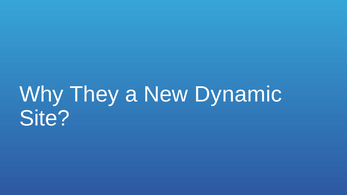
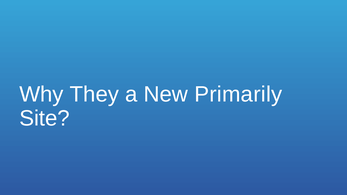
Dynamic: Dynamic -> Primarily (238, 94)
